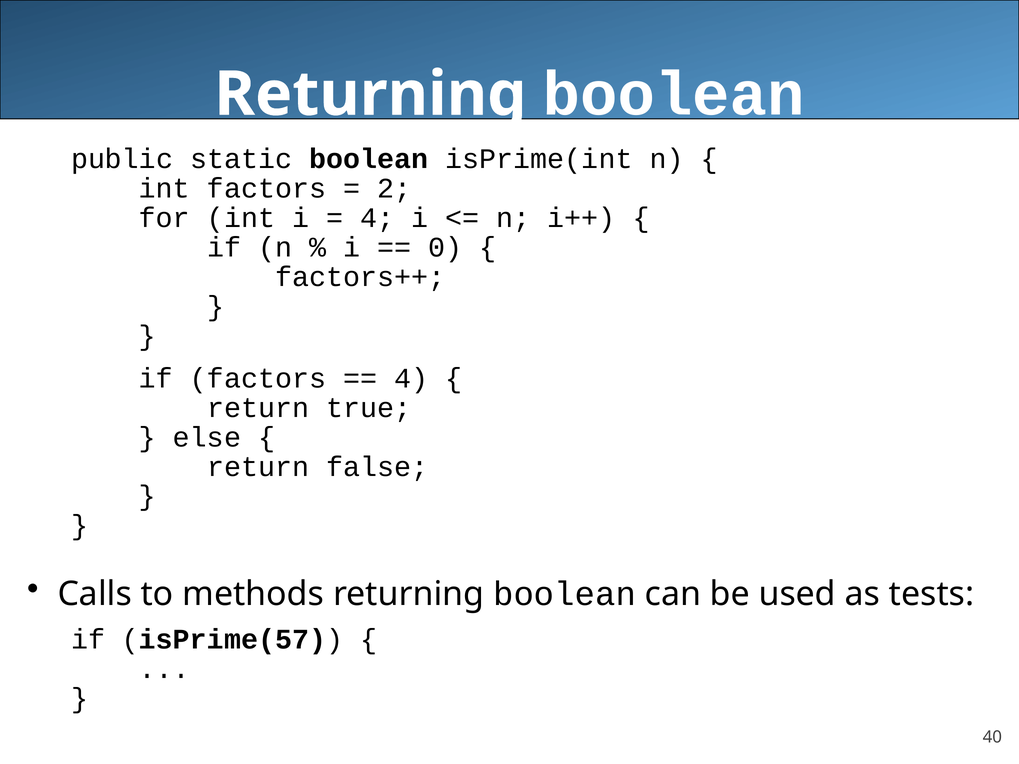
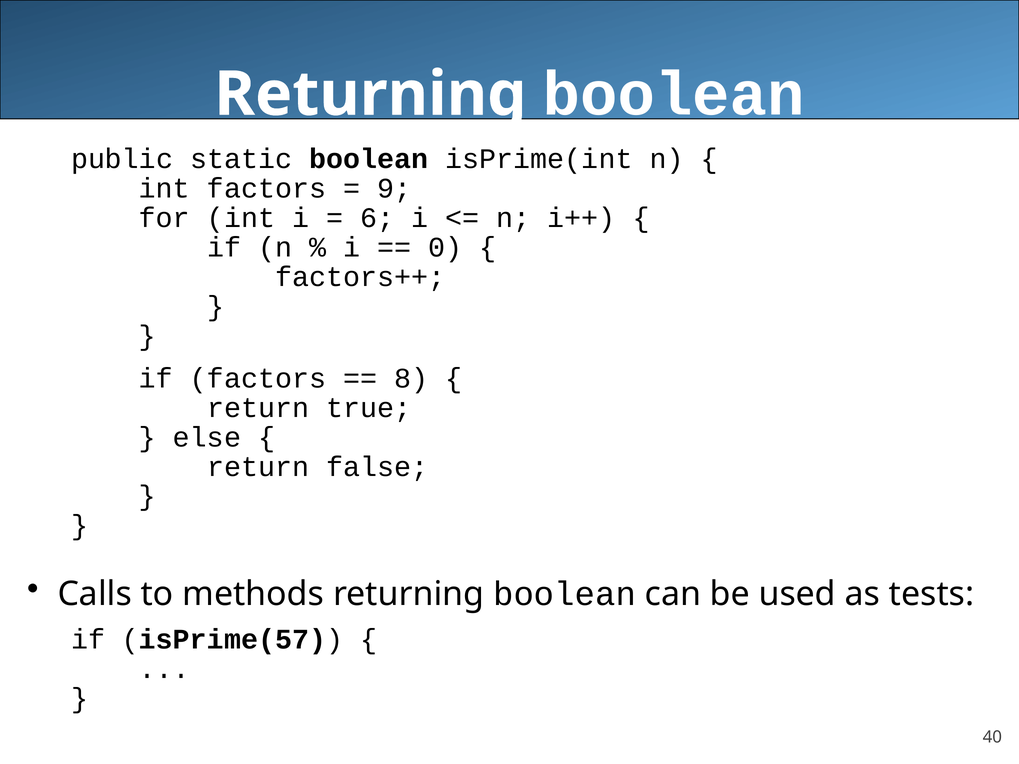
2: 2 -> 9 (394, 189)
4: 4 -> 6 (377, 218)
4: 4 -> 8 (411, 379)
